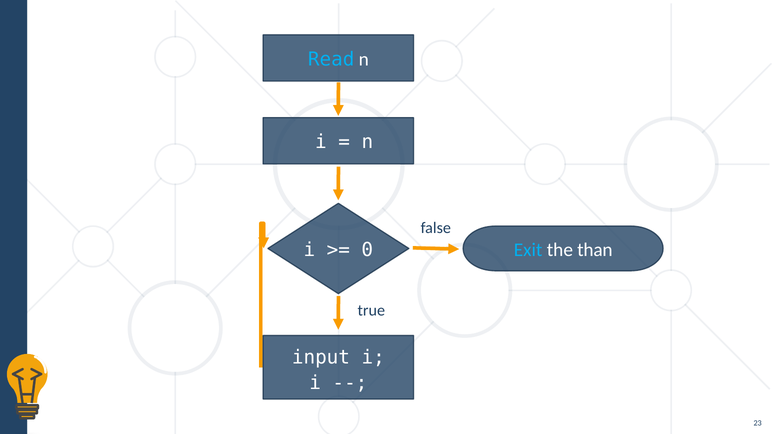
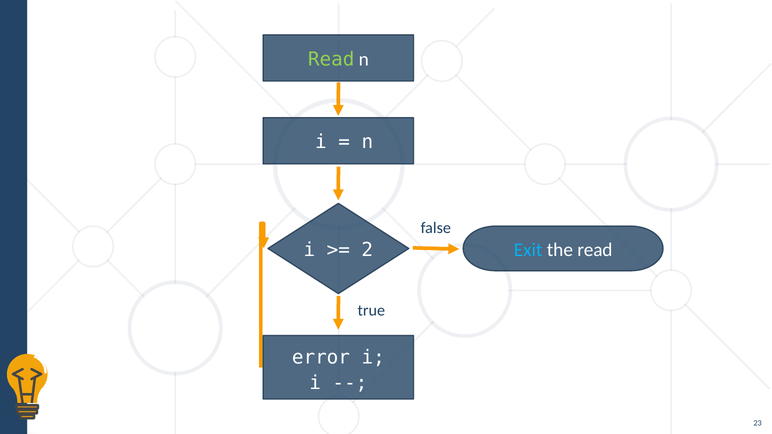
Read colour: light blue -> light green (331, 59)
0: 0 -> 2 (367, 250)
the than: than -> read (595, 250)
input: input -> error (321, 358)
